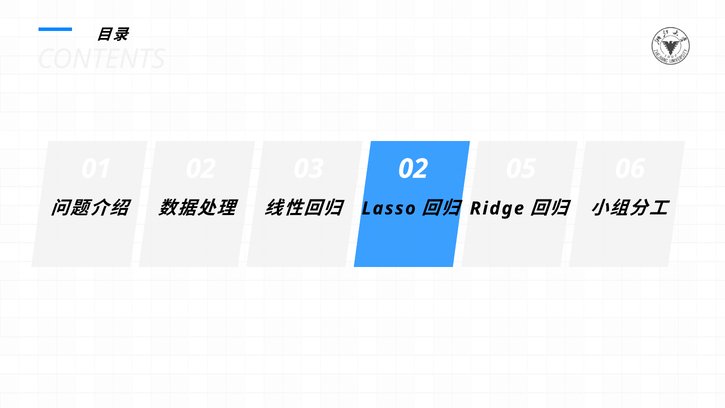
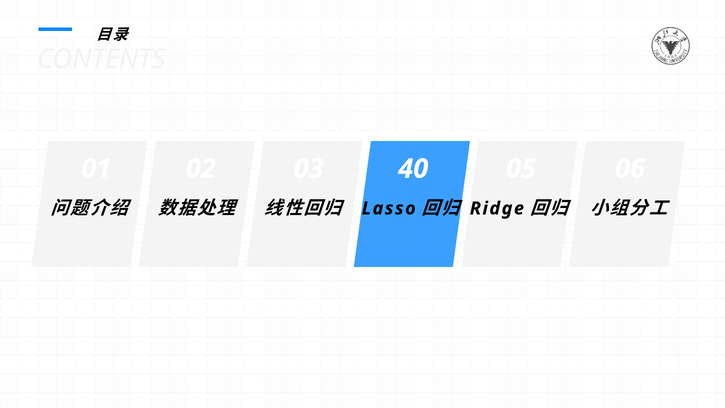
03 02: 02 -> 40 (413, 169)
